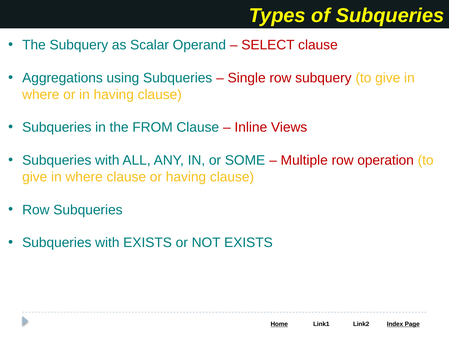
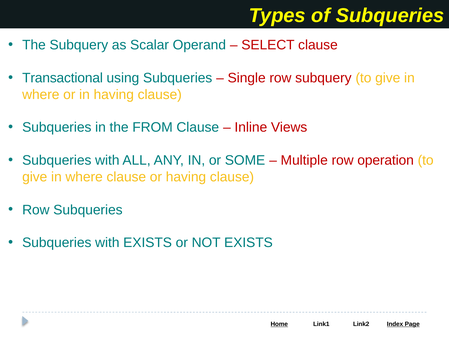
Aggregations: Aggregations -> Transactional (63, 78)
